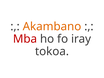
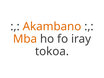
Mba colour: red -> orange (25, 39)
